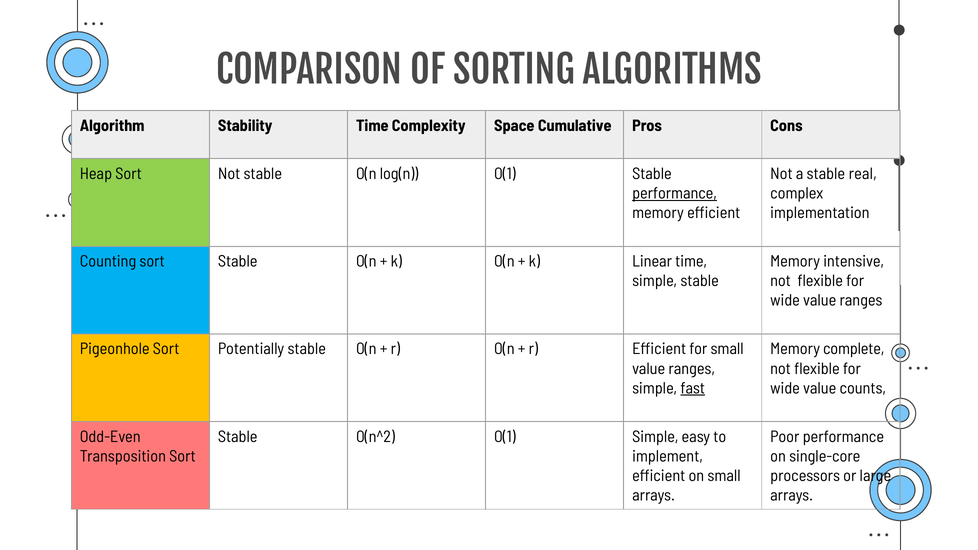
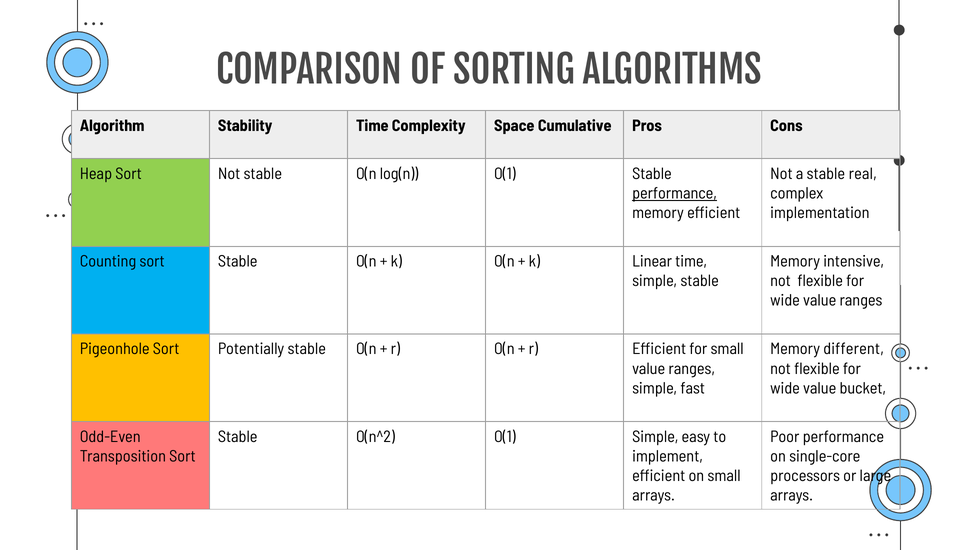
complete: complete -> different (854, 349)
fast underline: present -> none (693, 388)
counts: counts -> bucket (863, 388)
